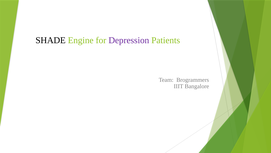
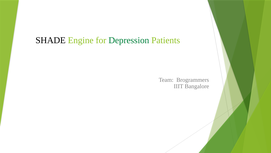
Depression colour: purple -> green (129, 40)
